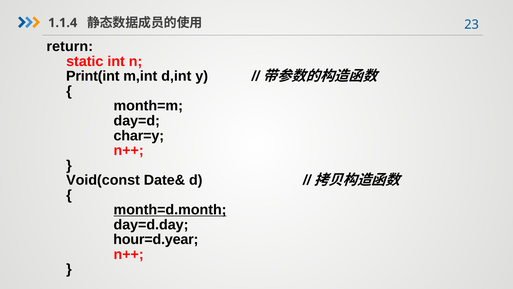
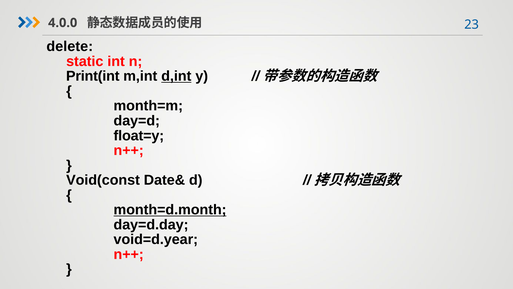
1.1.4: 1.1.4 -> 4.0.0 (63, 23)
return: return -> delete (70, 46)
d,int underline: none -> present (176, 76)
char=y: char=y -> float=y (139, 135)
hour=d.year: hour=d.year -> void=d.year (156, 239)
